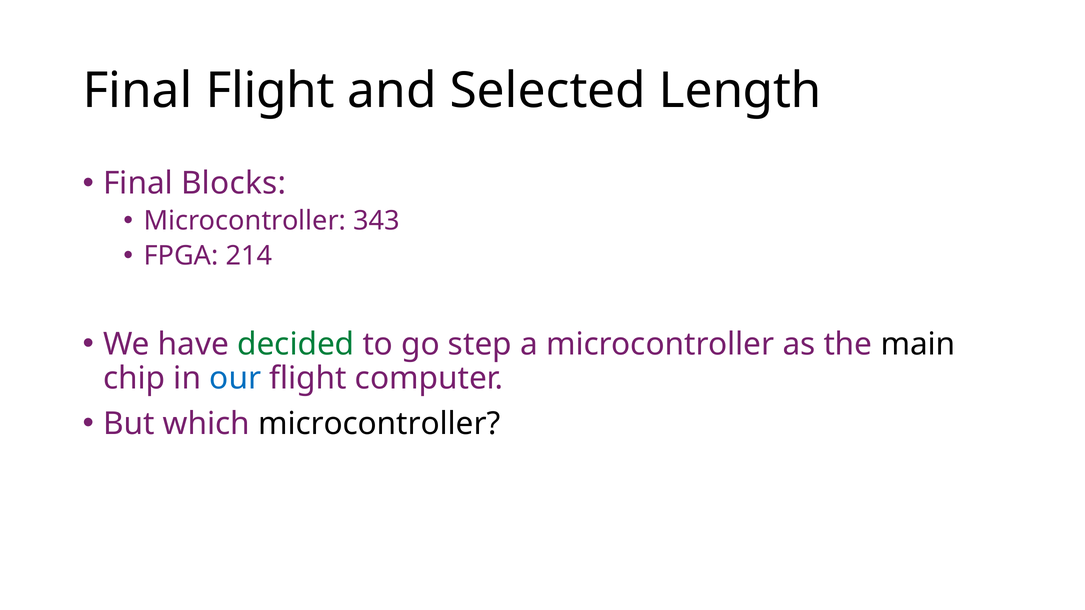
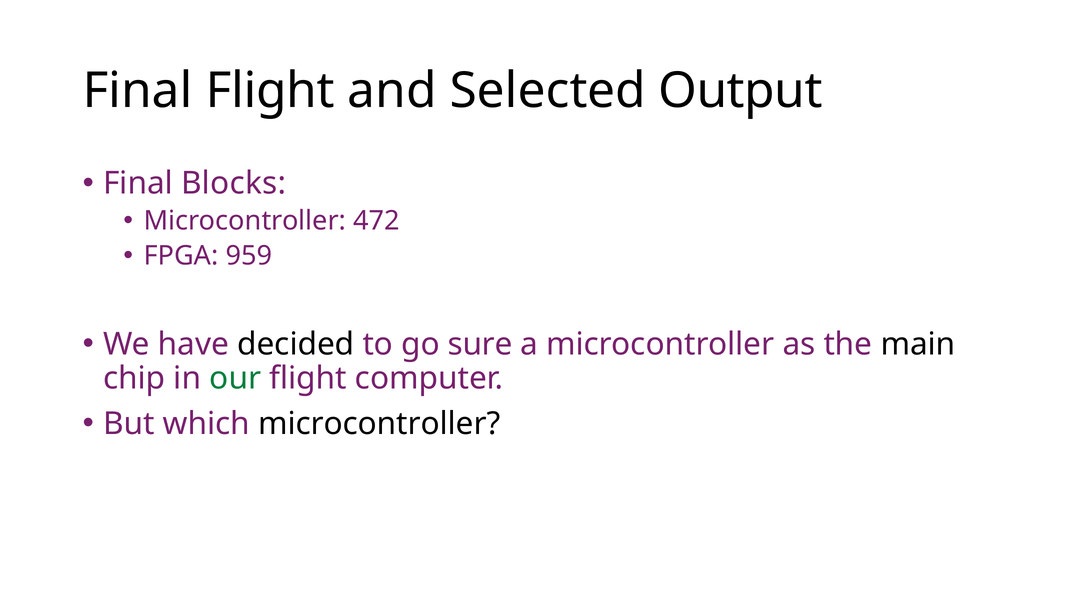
Length: Length -> Output (740, 91)
343: 343 -> 472 (376, 221)
214: 214 -> 959 (249, 256)
decided colour: green -> black (296, 344)
step: step -> sure (480, 344)
our colour: blue -> green (235, 378)
